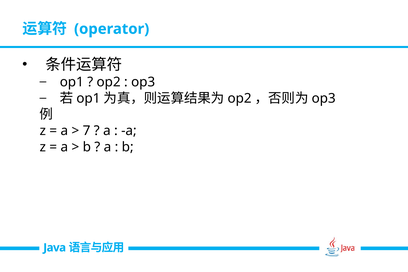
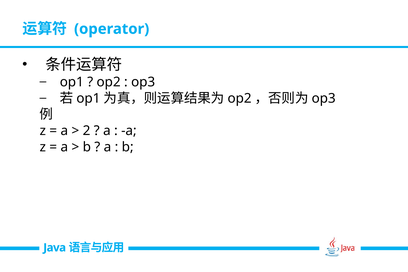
7: 7 -> 2 (87, 131)
